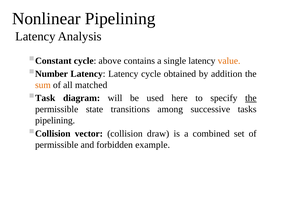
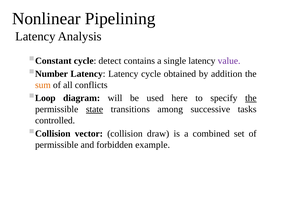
above: above -> detect (110, 61)
value colour: orange -> purple (229, 61)
matched: matched -> conflicts (91, 85)
Task: Task -> Loop (45, 98)
state underline: none -> present (95, 110)
pipelining: pipelining -> controlled (55, 121)
